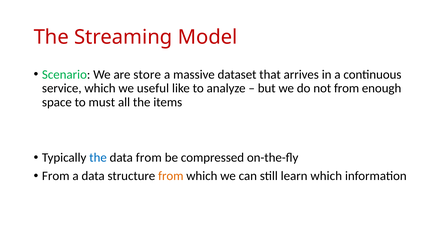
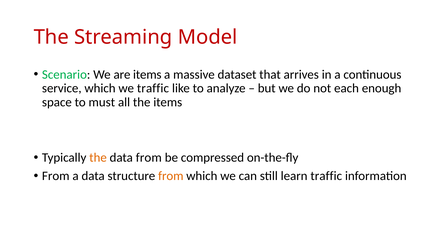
are store: store -> items (147, 75)
we useful: useful -> traffic (153, 89)
not from: from -> each (347, 89)
the colour: blue -> orange (98, 158)
learn which: which -> traffic (326, 177)
